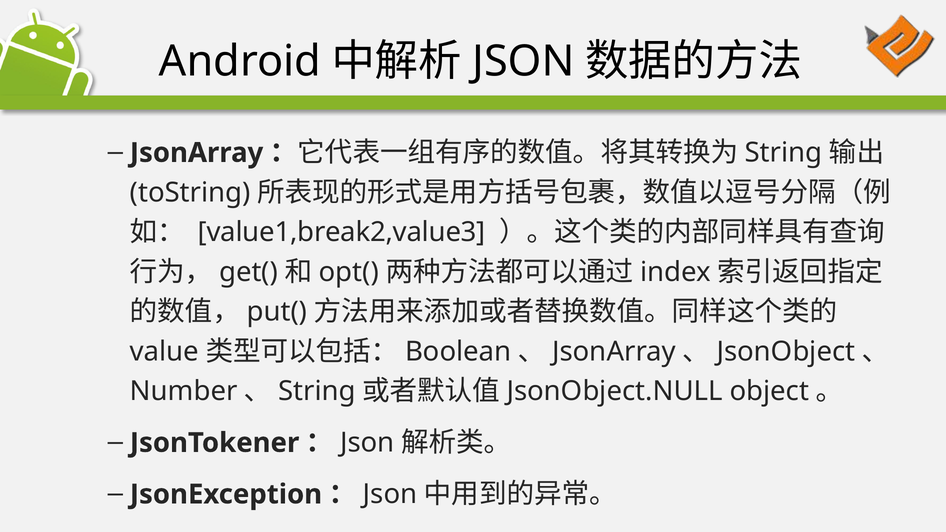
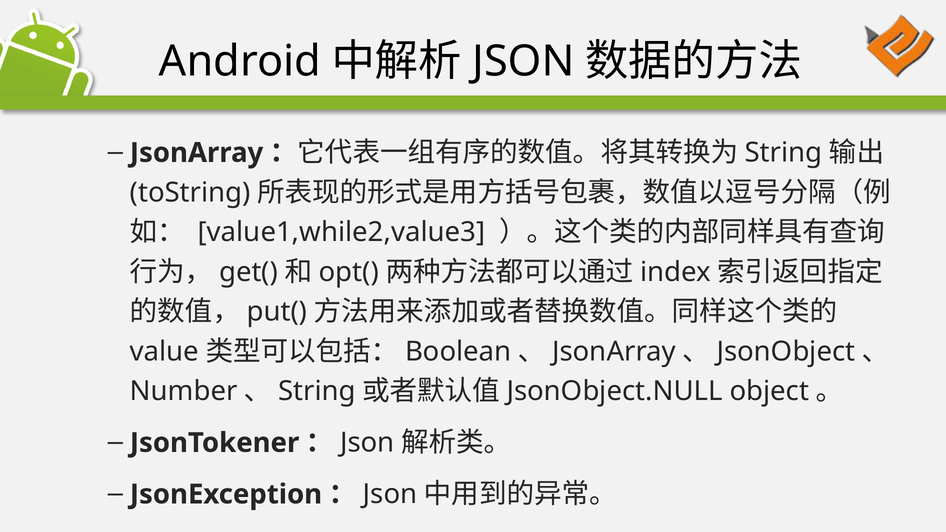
value1,break2,value3: value1,break2,value3 -> value1,while2,value3 (342, 232)
